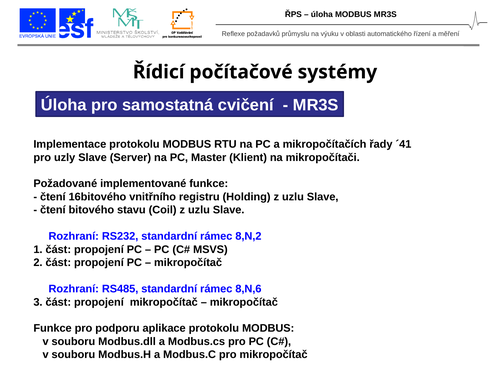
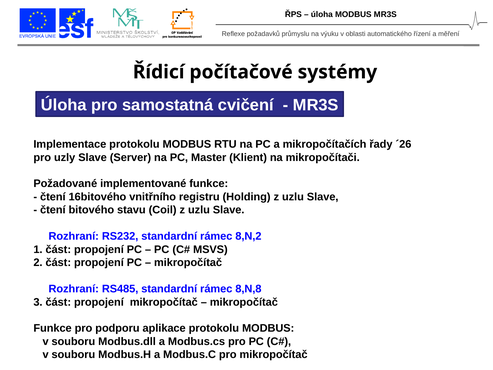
´41: ´41 -> ´26 (403, 144)
8,N,6: 8,N,6 -> 8,N,8 (248, 289)
